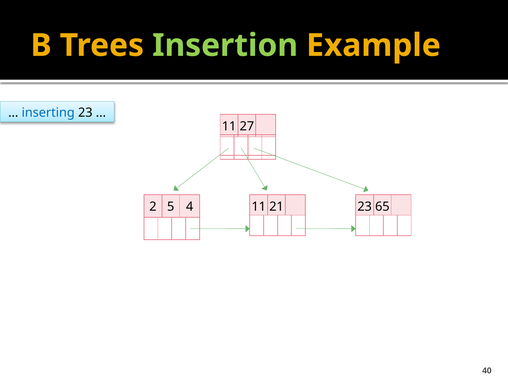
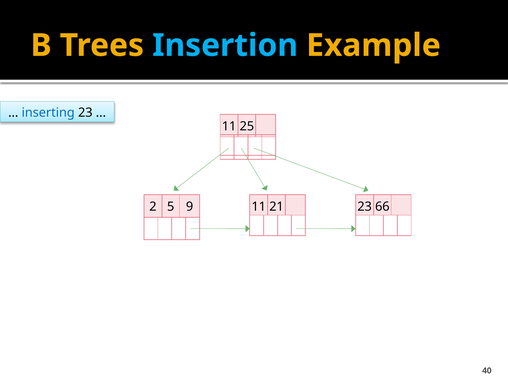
Insertion colour: light green -> light blue (225, 45)
27: 27 -> 25 (247, 126)
4: 4 -> 9 (190, 207)
65: 65 -> 66 (382, 207)
